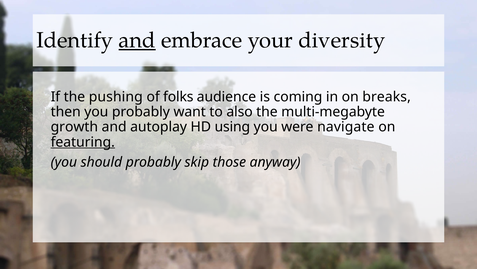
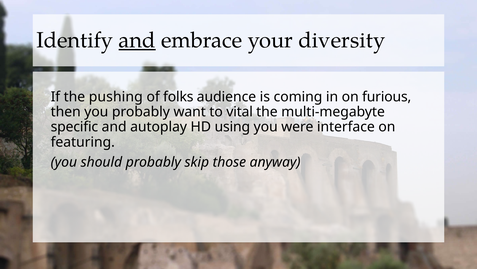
breaks: breaks -> furious (387, 97)
also: also -> vital (240, 112)
growth: growth -> specific (74, 127)
navigate: navigate -> interface (346, 127)
featuring underline: present -> none (83, 142)
